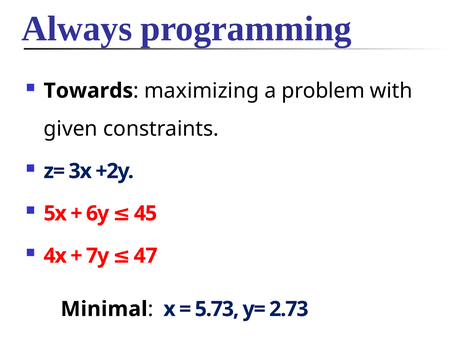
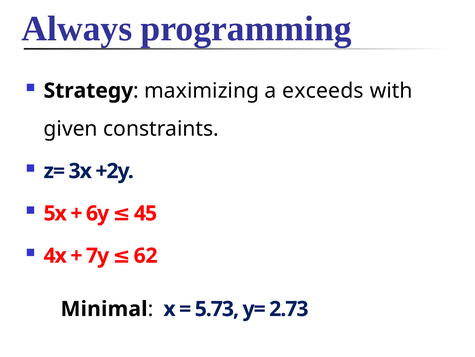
Towards: Towards -> Strategy (88, 91)
problem: problem -> exceeds (323, 91)
47: 47 -> 62 (146, 255)
